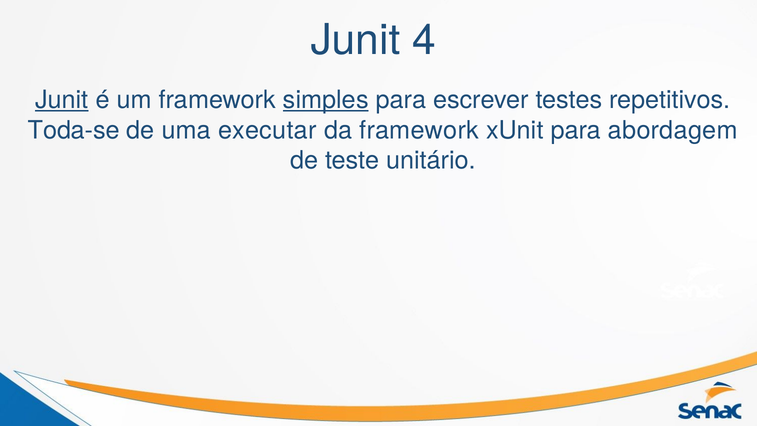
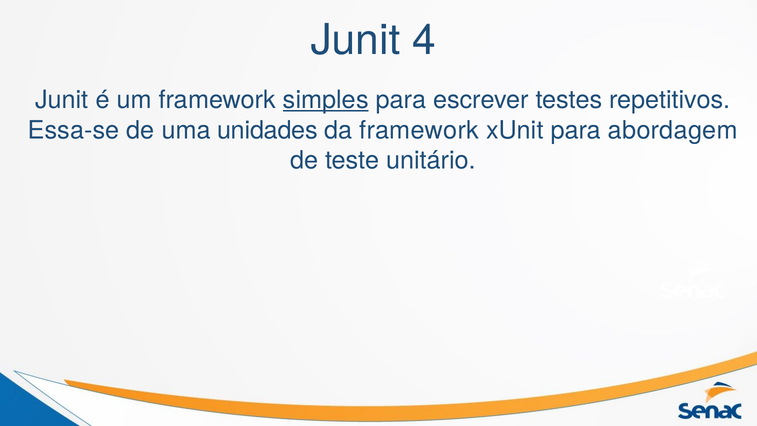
Junit underline: present -> none (62, 100)
Toda-se: Toda-se -> Essa-se (74, 130)
executar: executar -> unidades (268, 130)
